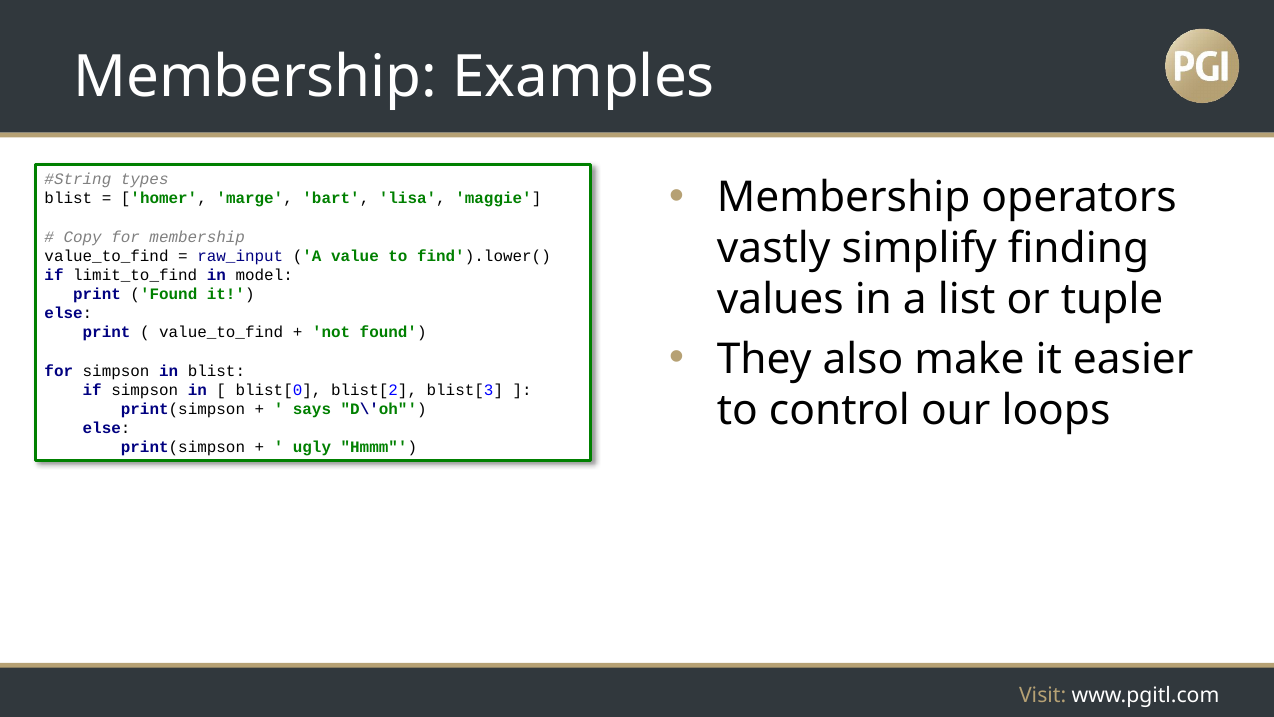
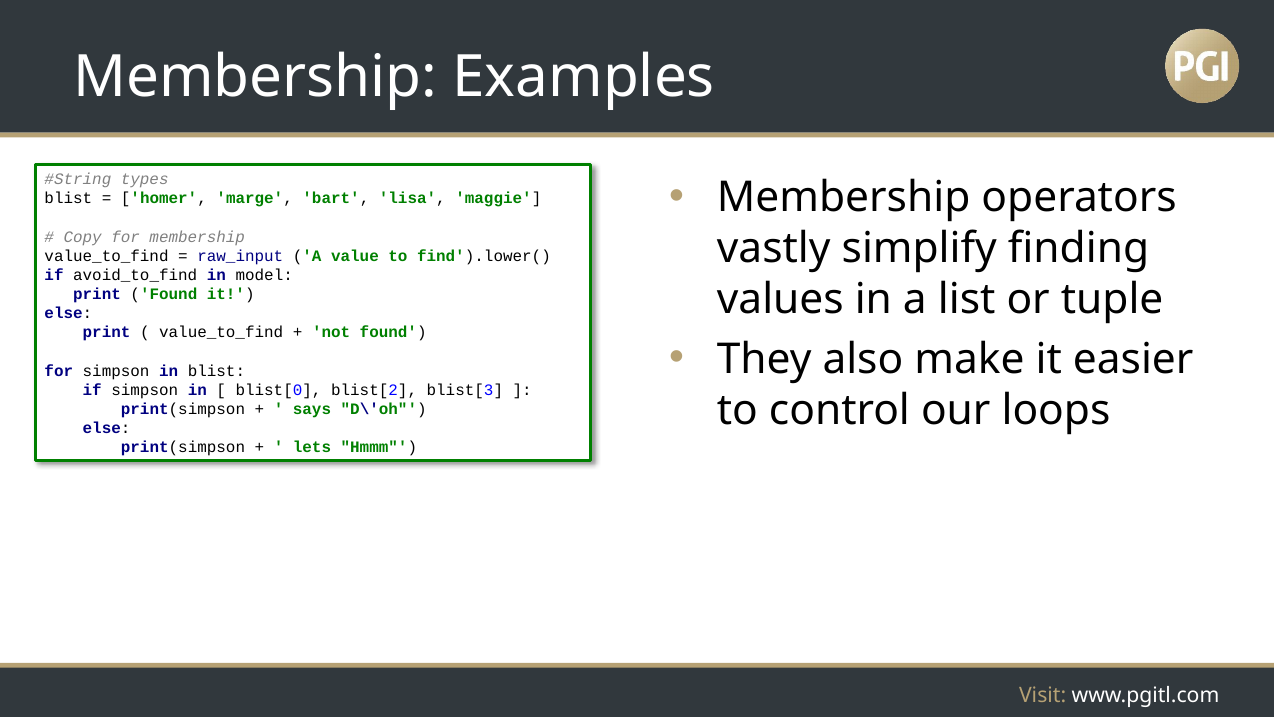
limit_to_find: limit_to_find -> avoid_to_find (135, 275)
ugly: ugly -> lets (312, 447)
